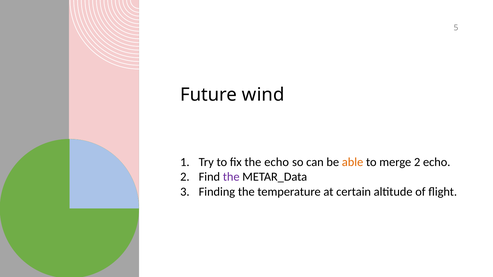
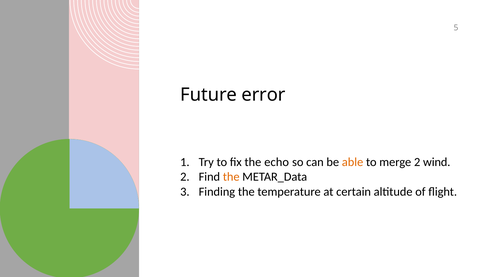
wind: wind -> error (263, 95)
2 echo: echo -> wind (437, 162)
the colour: purple -> orange (231, 177)
